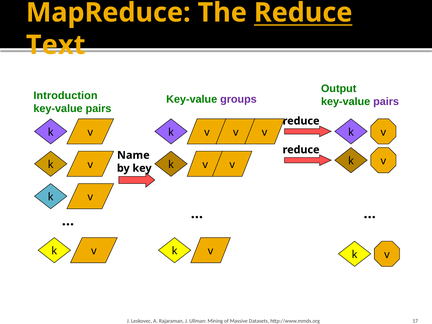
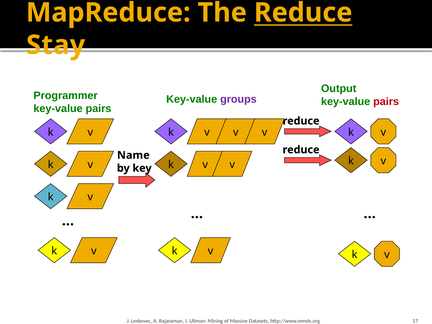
Text: Text -> Stay (56, 45)
Introduction: Introduction -> Programmer (66, 96)
pairs colour: purple -> red (386, 102)
